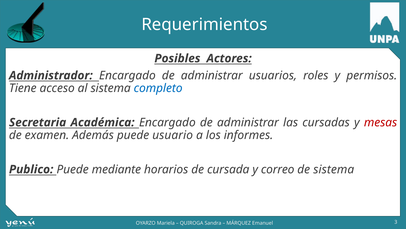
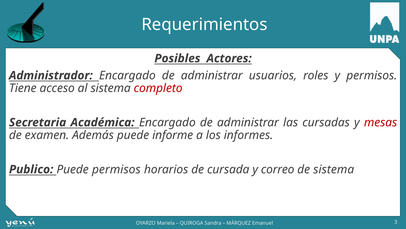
completo colour: blue -> red (158, 88)
usuario: usuario -> informe (173, 135)
Puede mediante: mediante -> permisos (116, 169)
